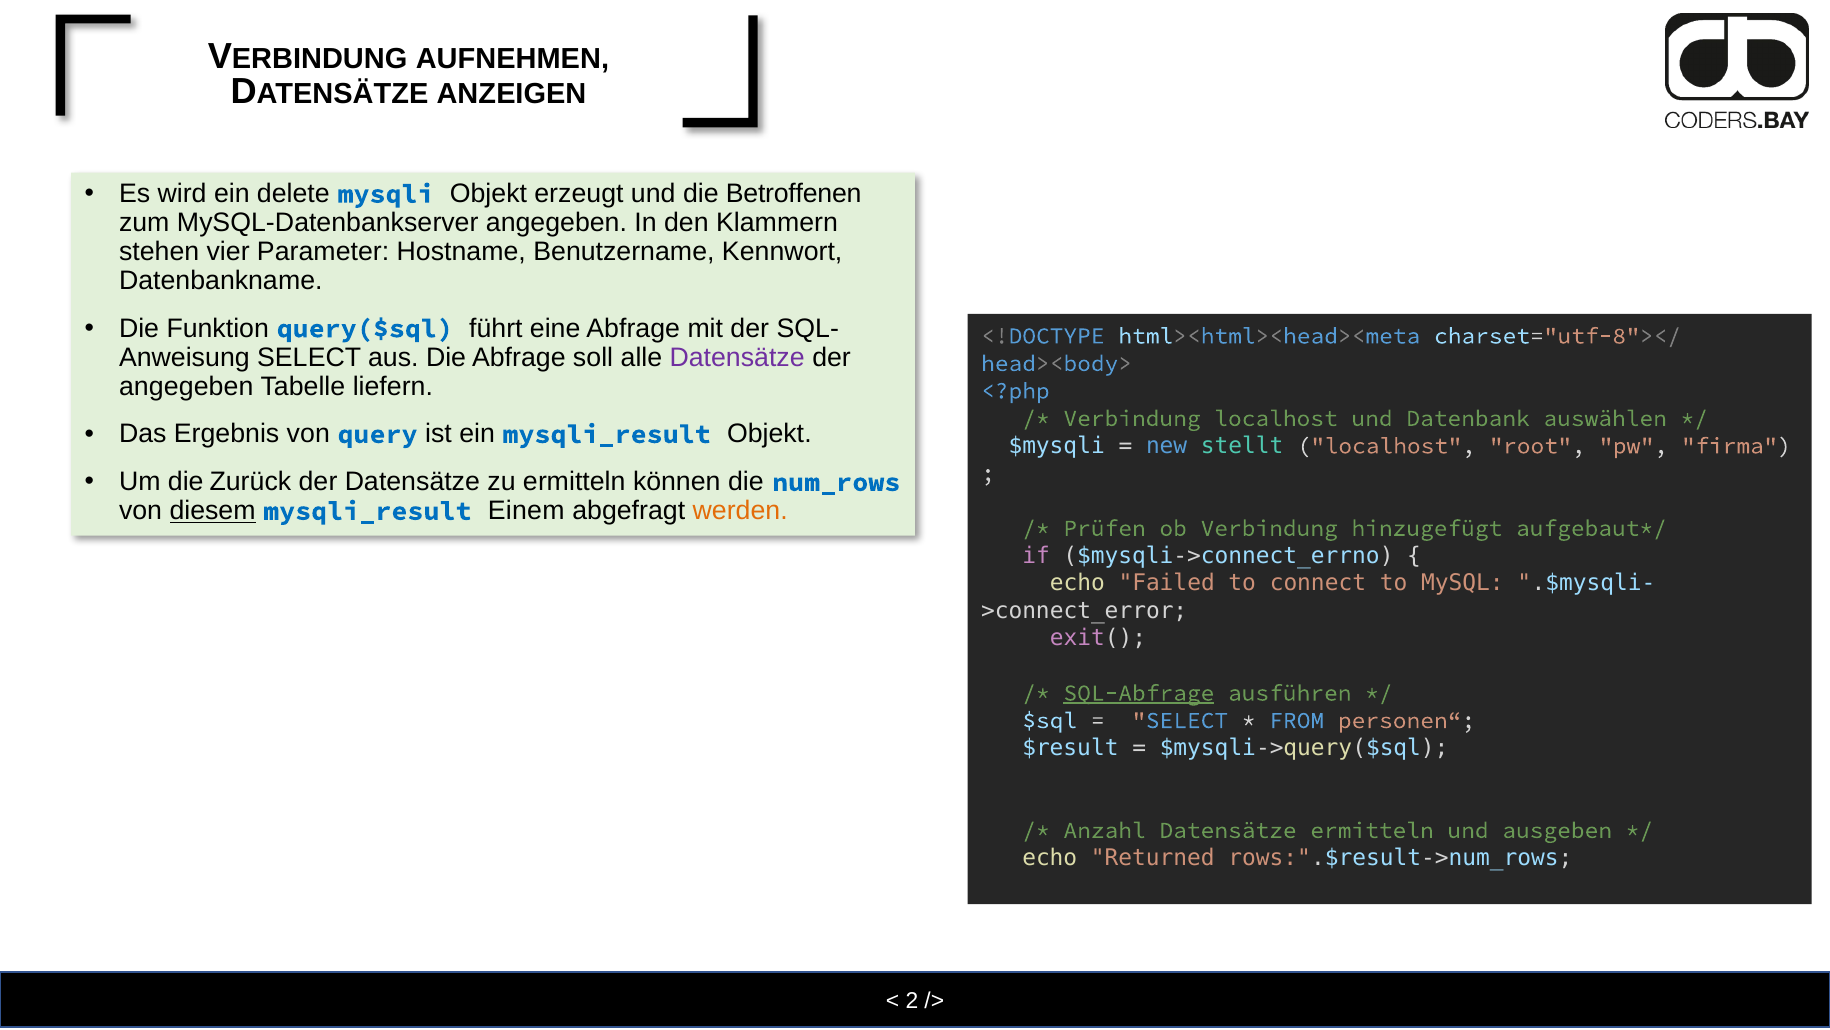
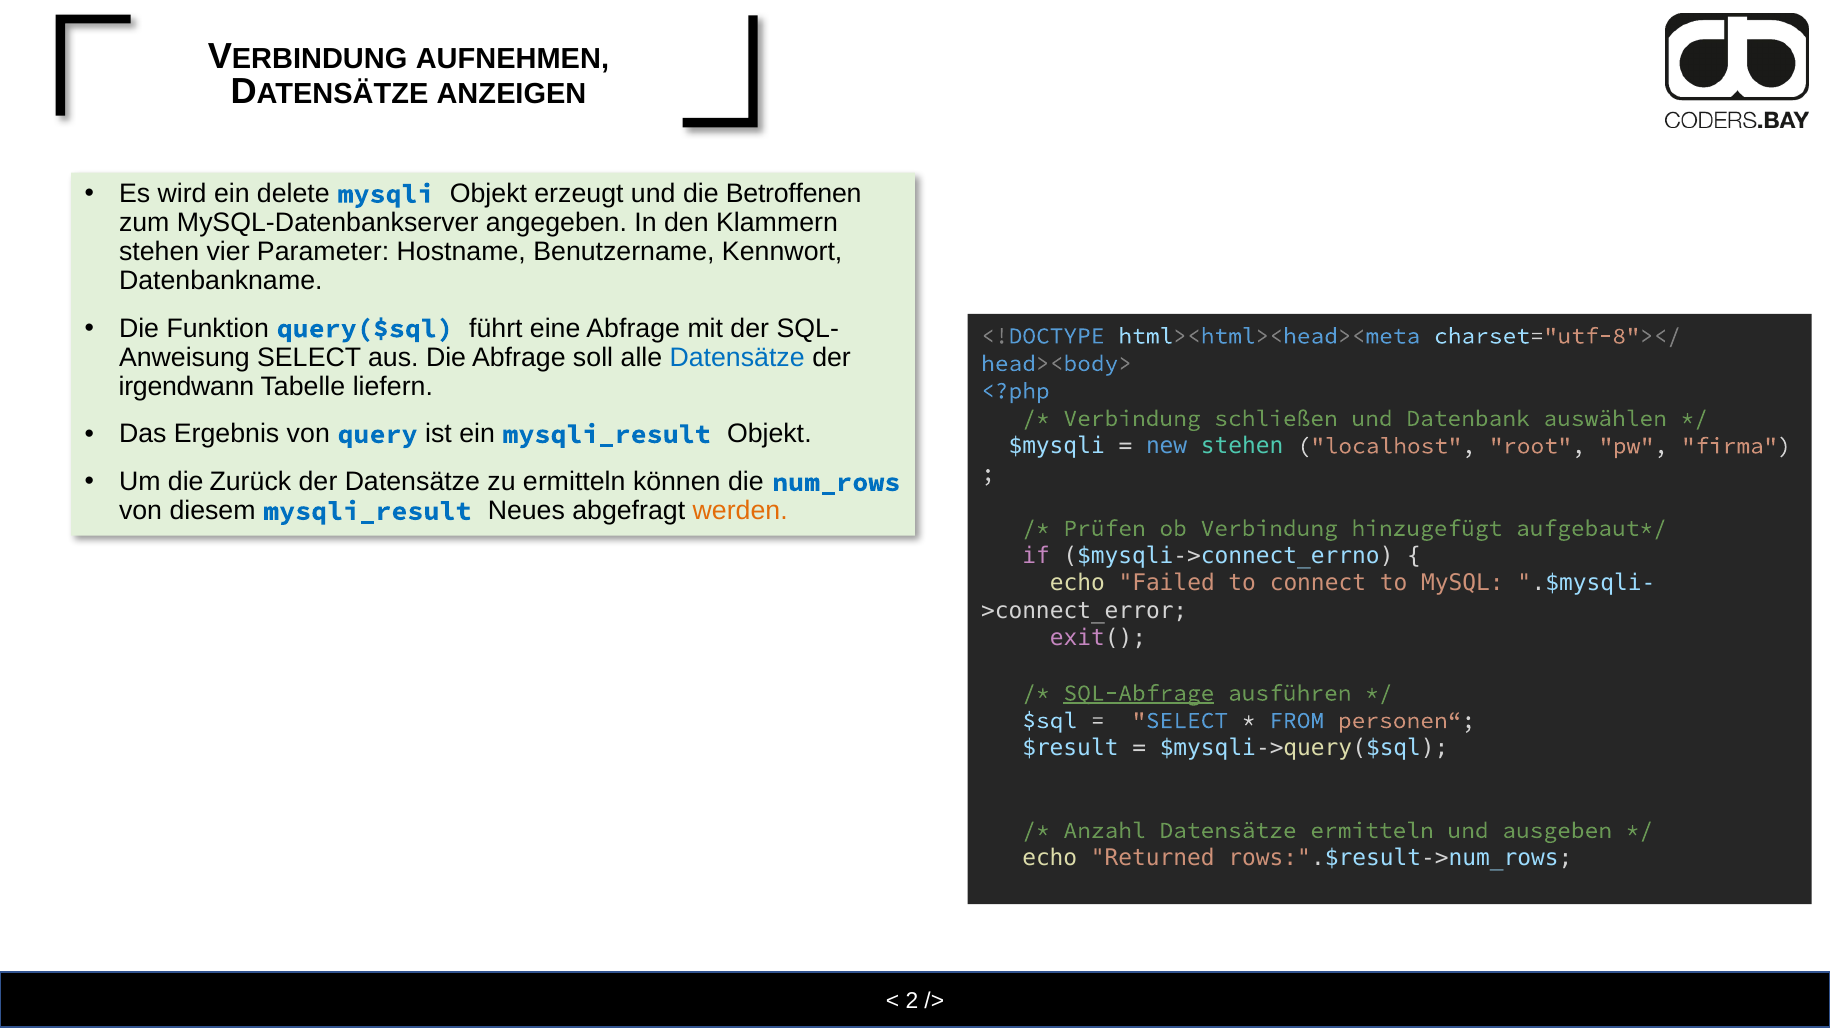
Datensätze colour: purple -> blue (737, 357)
angegeben: angegeben -> irgendwann (186, 386)
Verbindung localhost: localhost -> schließen (1276, 418)
new stellt: stellt -> stehen (1242, 446)
diesem underline: present -> none (213, 511)
Einem: Einem -> Neues (526, 511)
